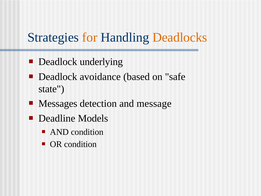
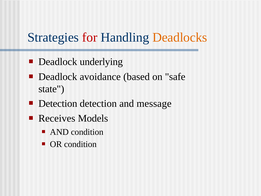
for colour: orange -> red (90, 37)
Messages: Messages -> Detection (58, 103)
Deadline: Deadline -> Receives (57, 118)
